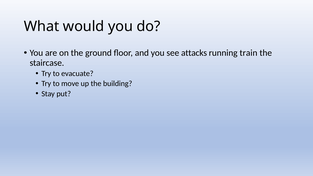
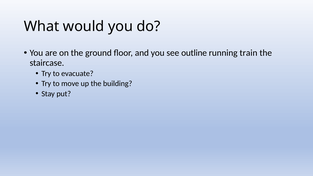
attacks: attacks -> outline (194, 53)
